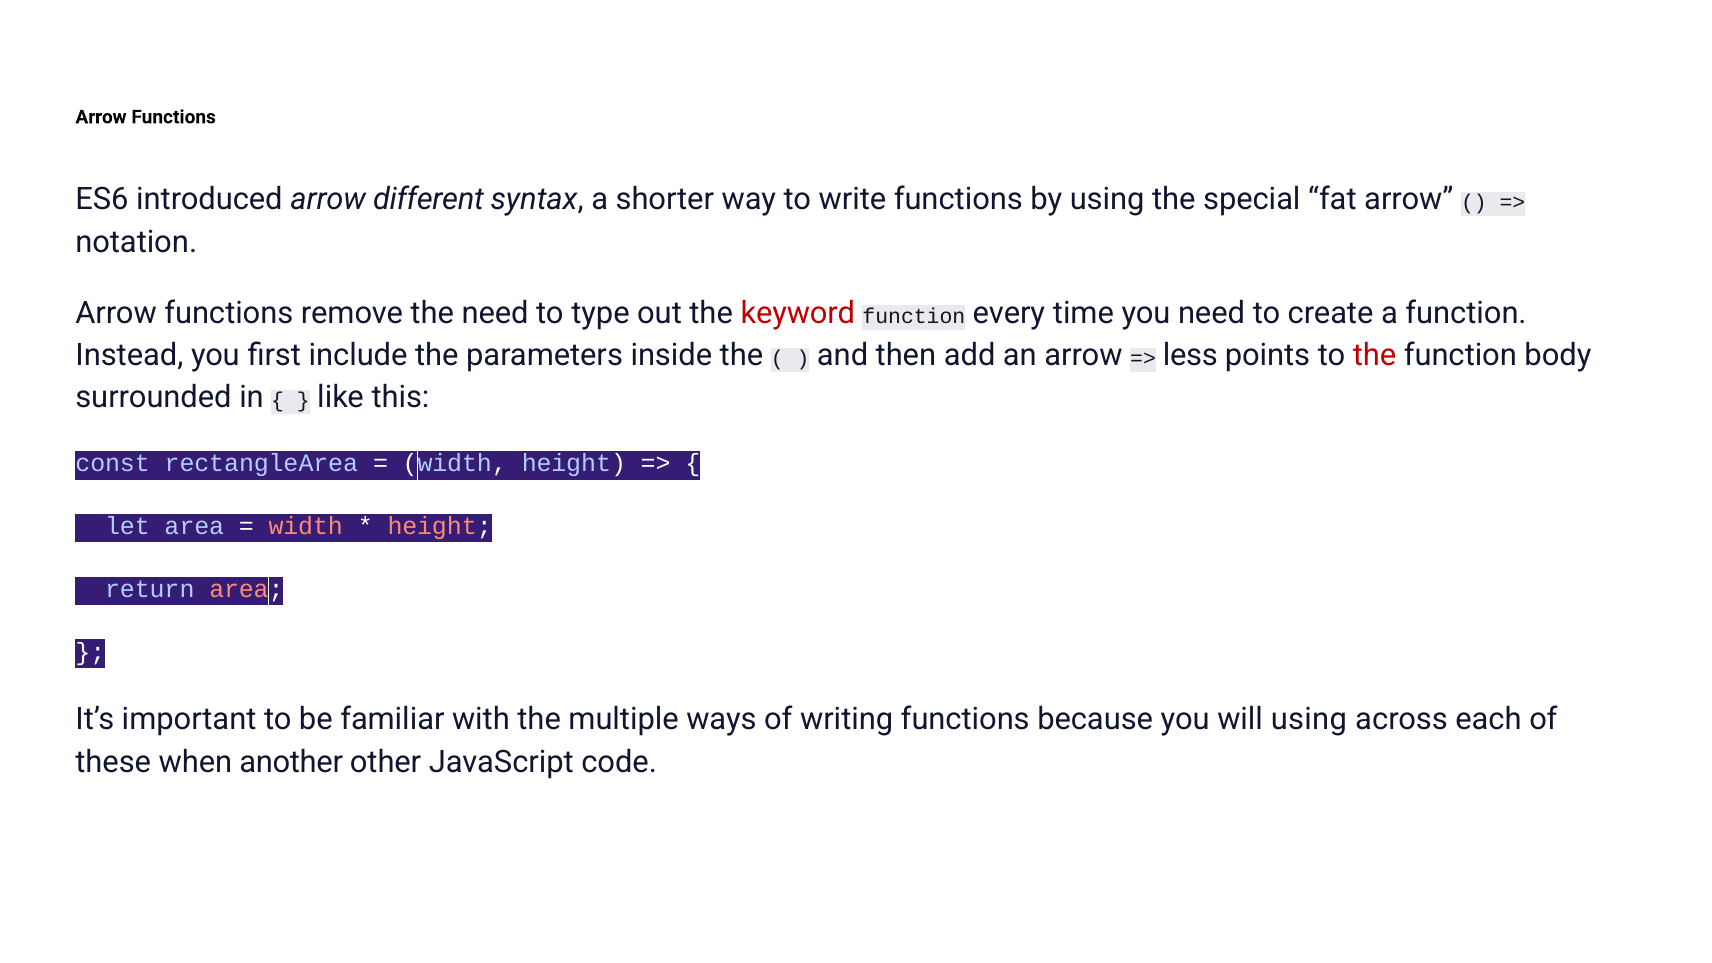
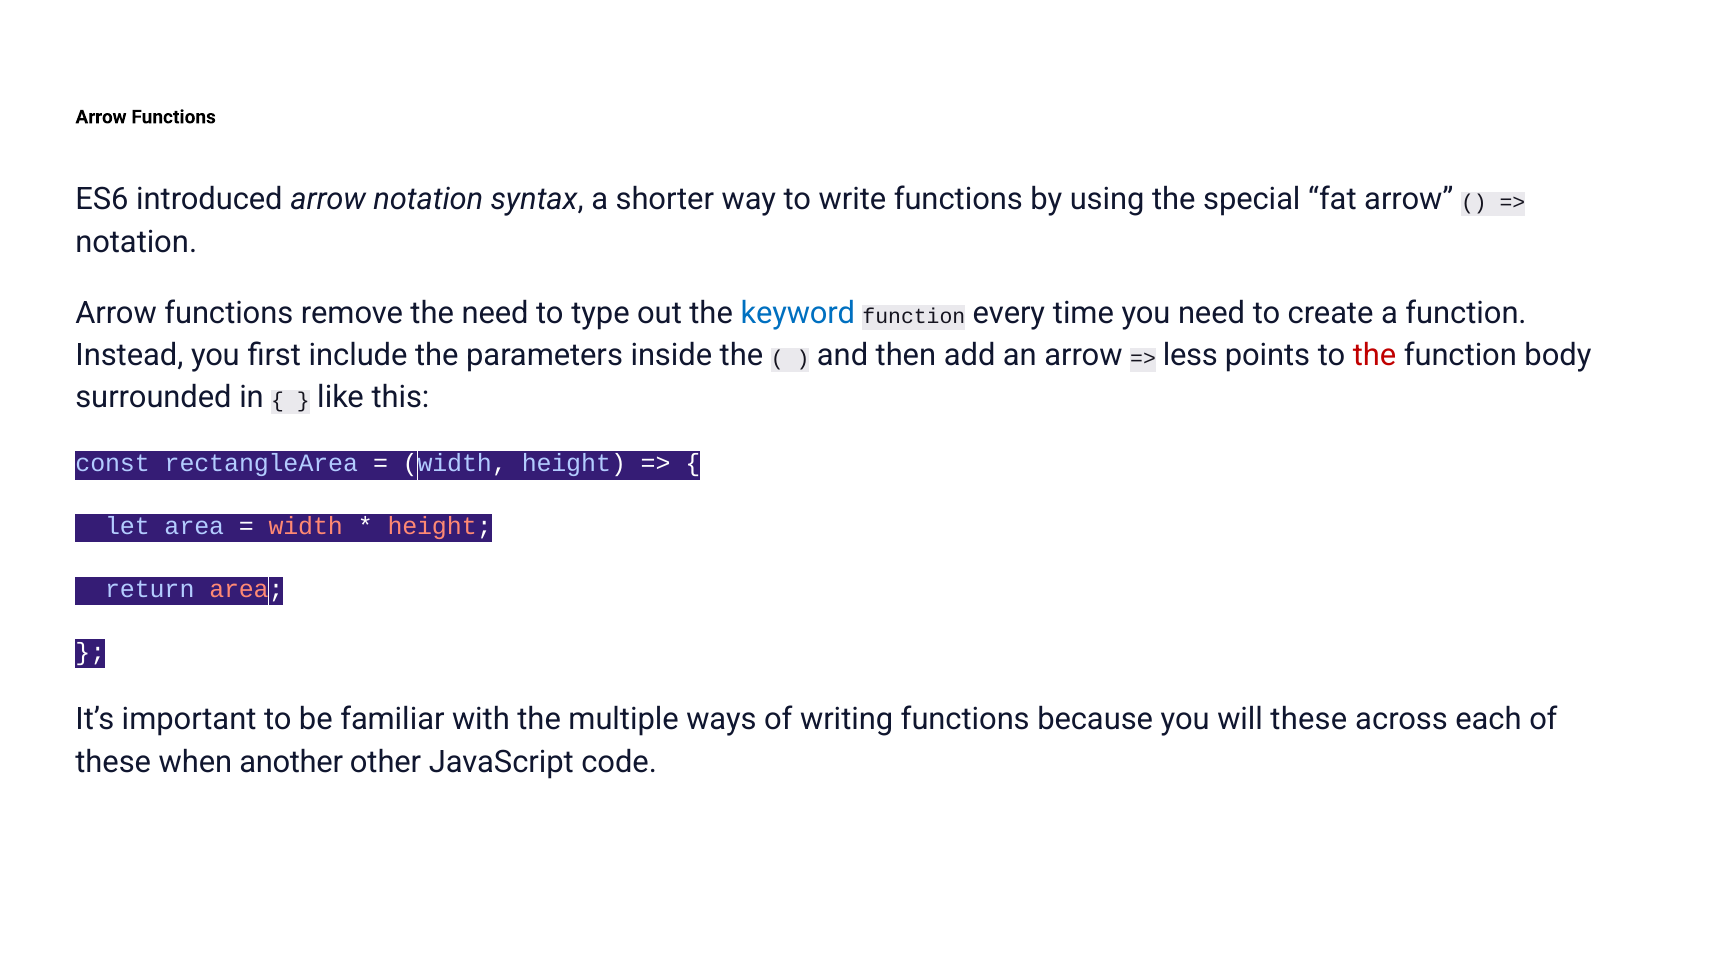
arrow different: different -> notation (428, 199)
keyword colour: red -> blue (798, 313)
will using: using -> these (1309, 720)
